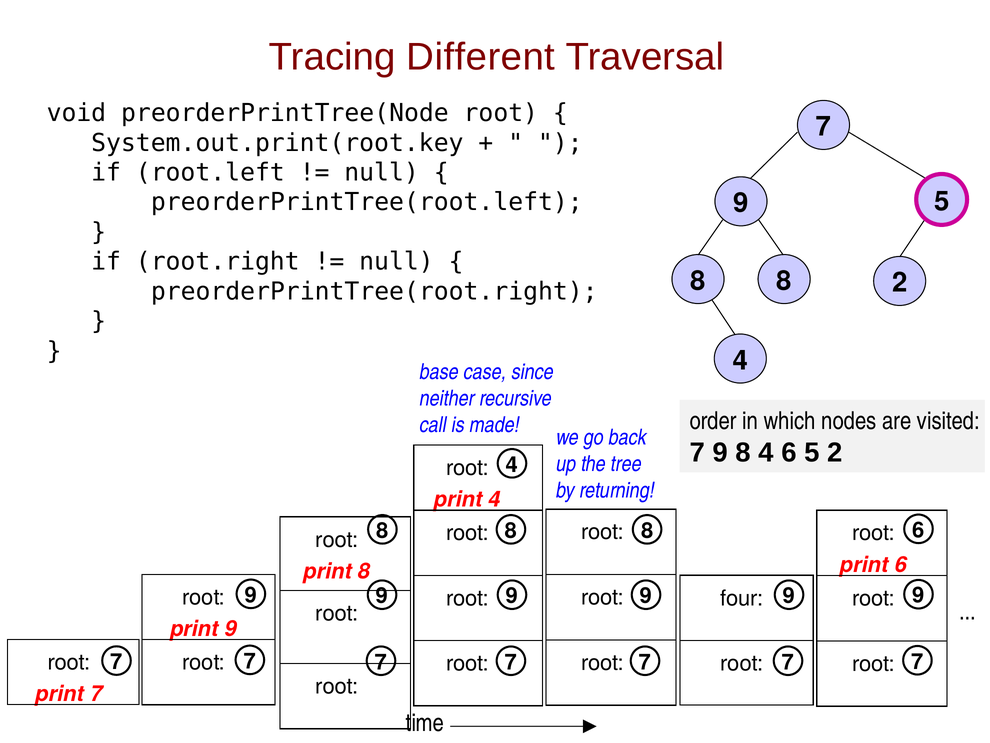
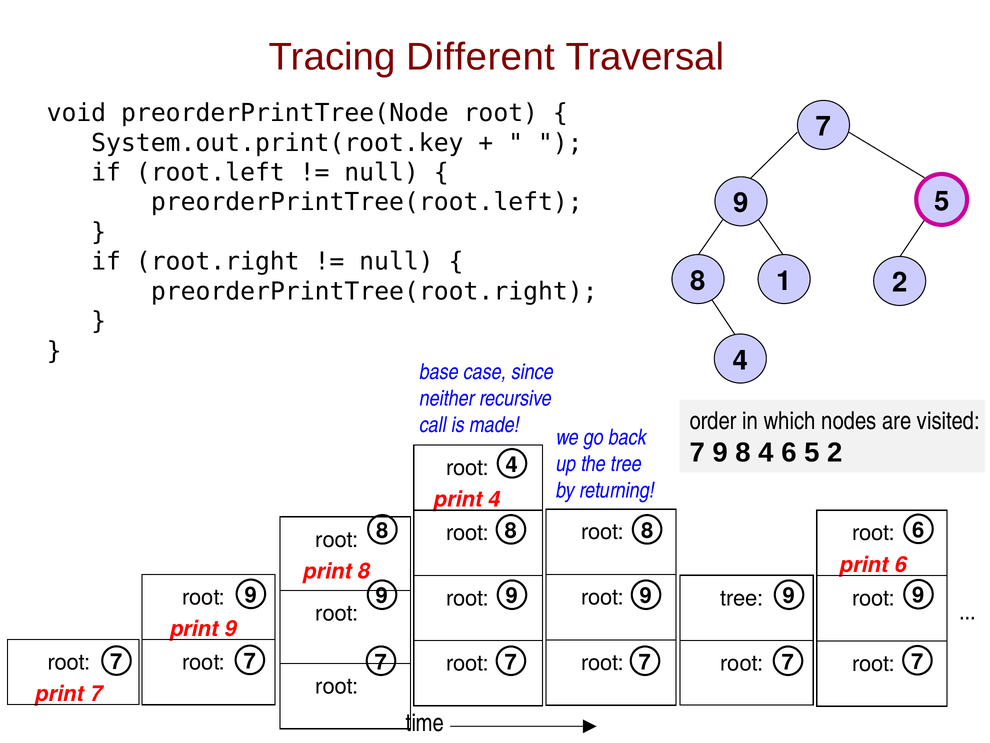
8: 8 -> 1 (784, 281)
four: four -> tree (742, 598)
